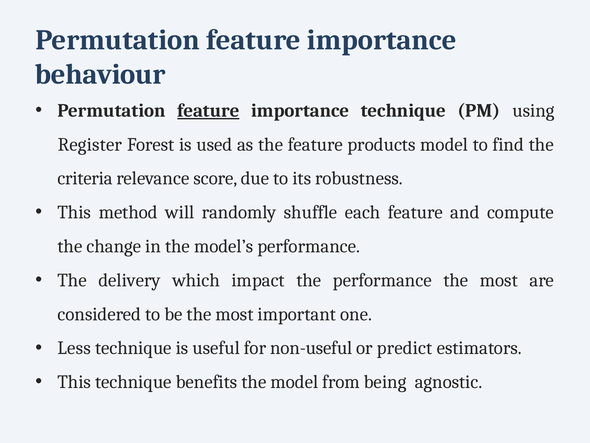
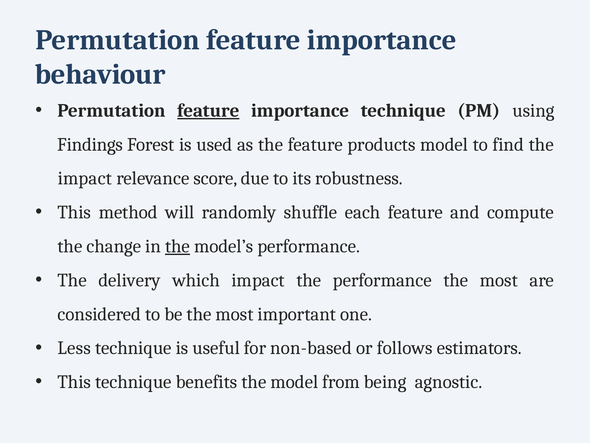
Register: Register -> Findings (90, 144)
criteria: criteria -> impact (85, 178)
the underline: none -> present (178, 246)
non-useful: non-useful -> non-based (311, 348)
predict: predict -> follows (405, 348)
